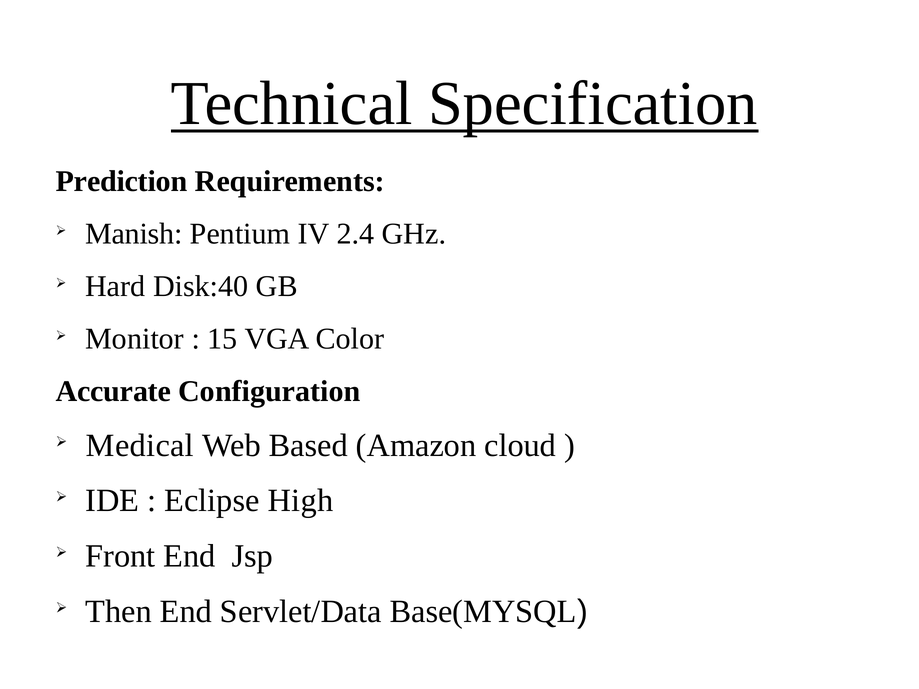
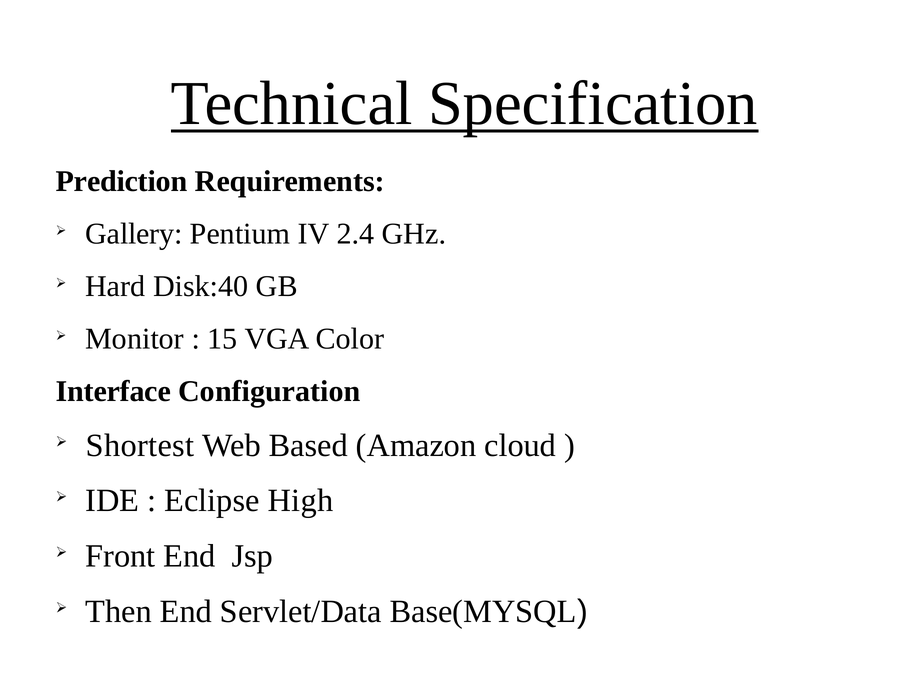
Manish: Manish -> Gallery (134, 234)
Accurate: Accurate -> Interface (113, 391)
Medical: Medical -> Shortest (140, 446)
